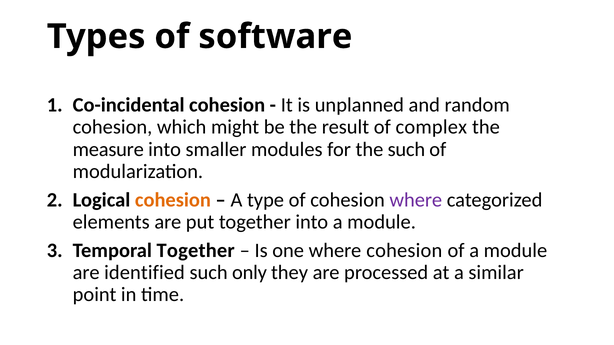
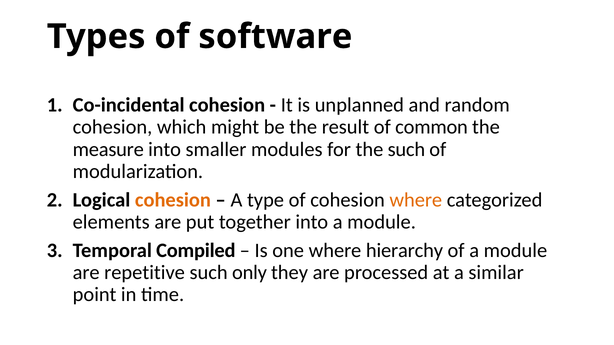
complex: complex -> common (432, 127)
where colour: purple -> orange (416, 200)
Temporal Together: Together -> Compiled (196, 251)
where cohesion: cohesion -> hierarchy (404, 251)
identified: identified -> repetitive (145, 273)
